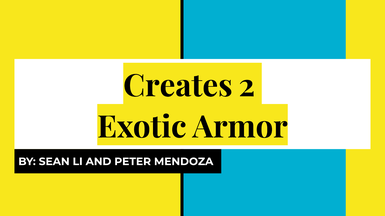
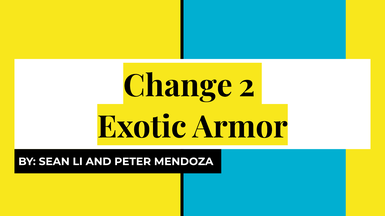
Creates: Creates -> Change (178, 86)
